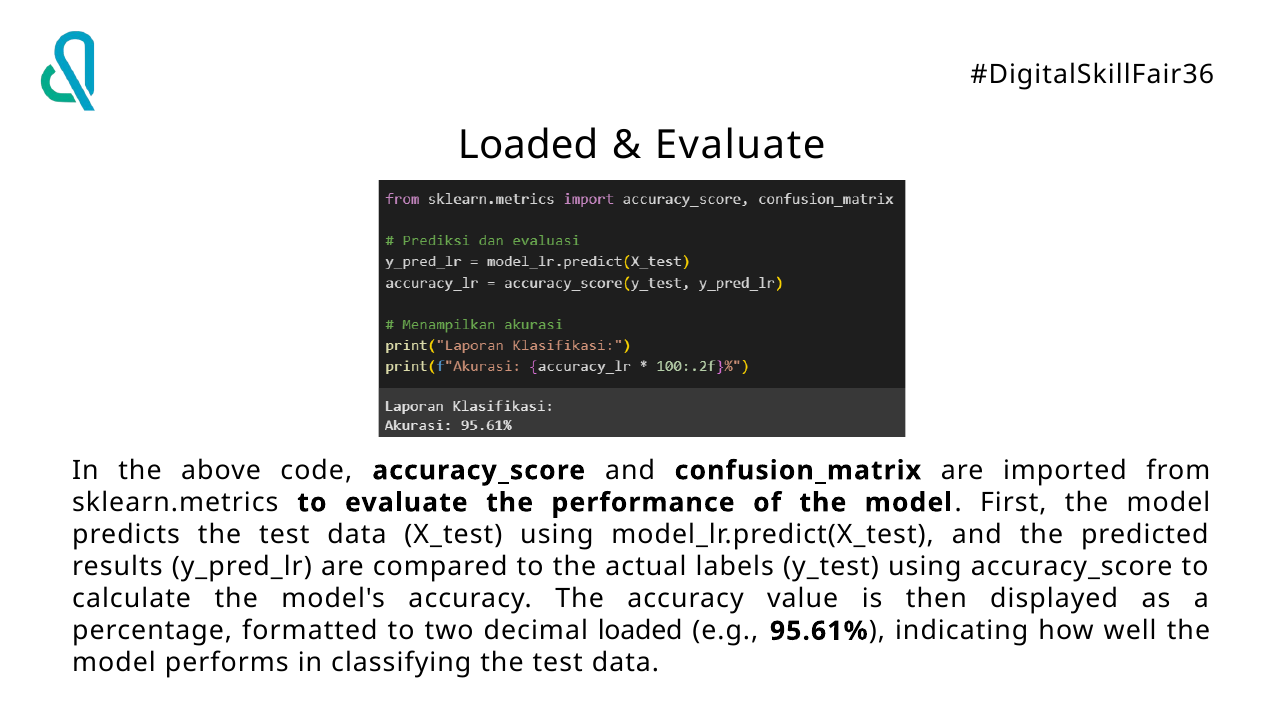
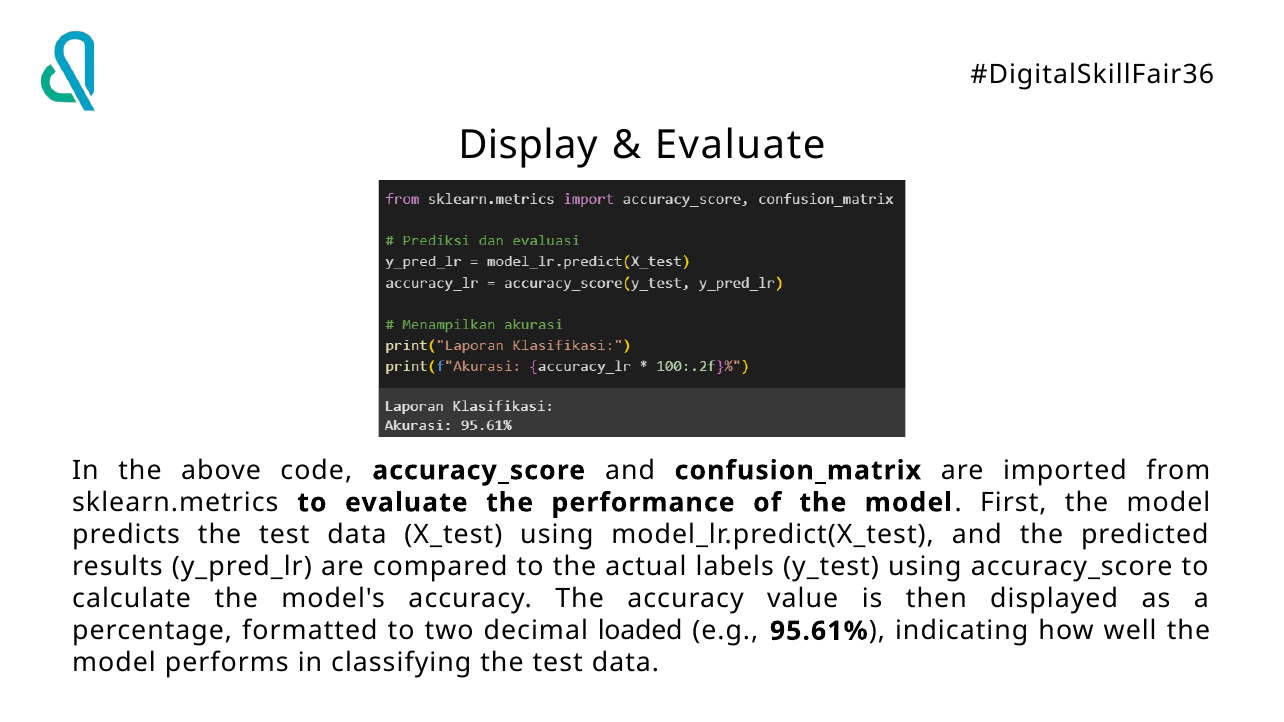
Loaded: Loaded -> Display (528, 145)
